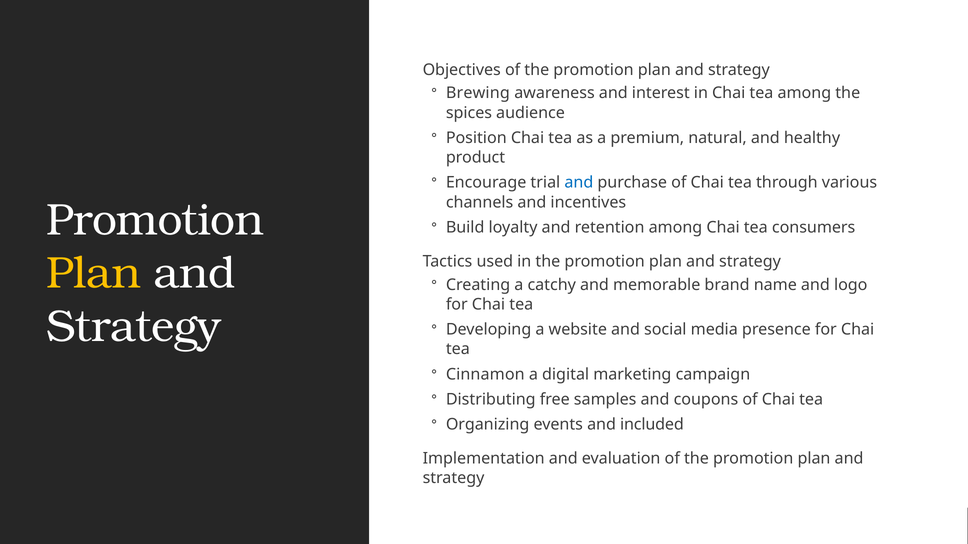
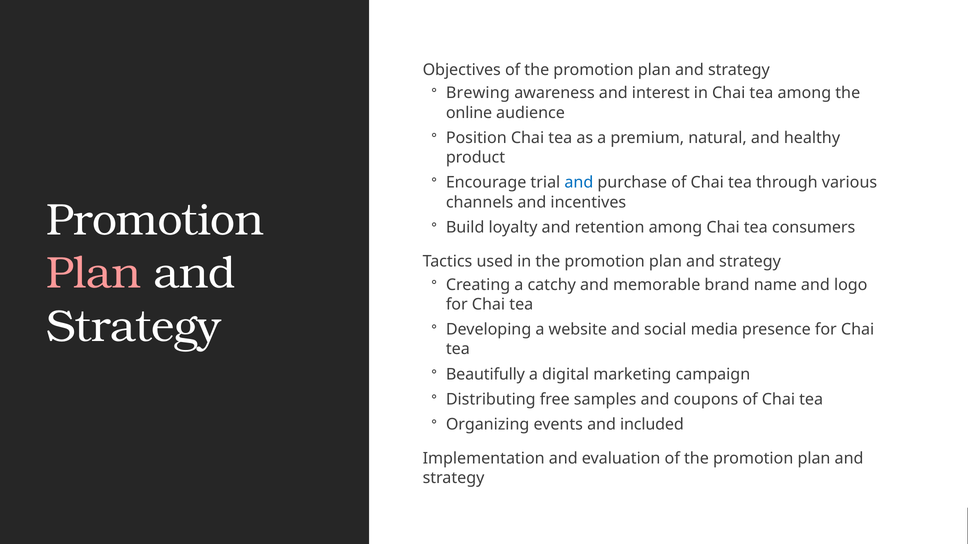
spices: spices -> online (469, 113)
Plan colour: yellow -> pink (94, 274)
Cinnamon: Cinnamon -> Beautifully (485, 375)
